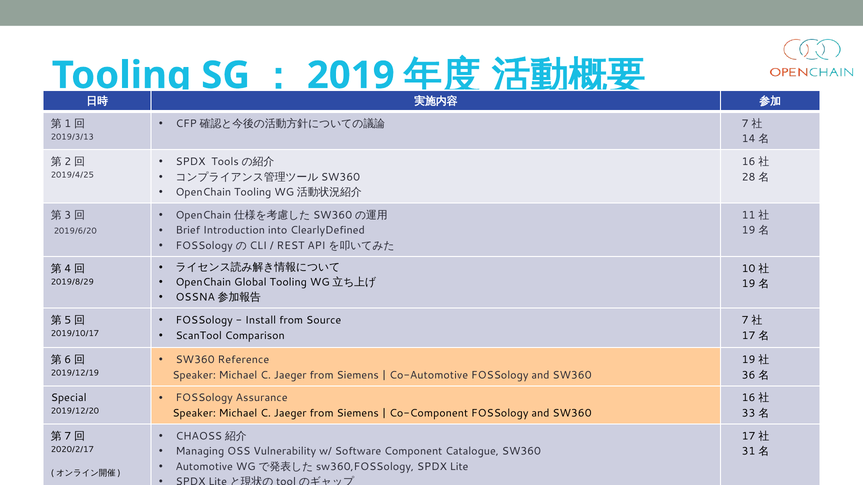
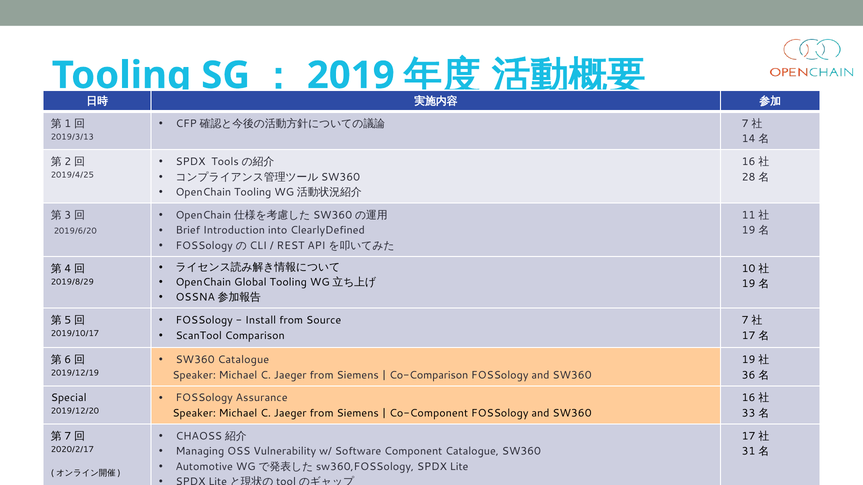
SW360 Reference: Reference -> Catalogue (243, 360)
Co-Automotive: Co-Automotive -> Co-Comparison (429, 375)
